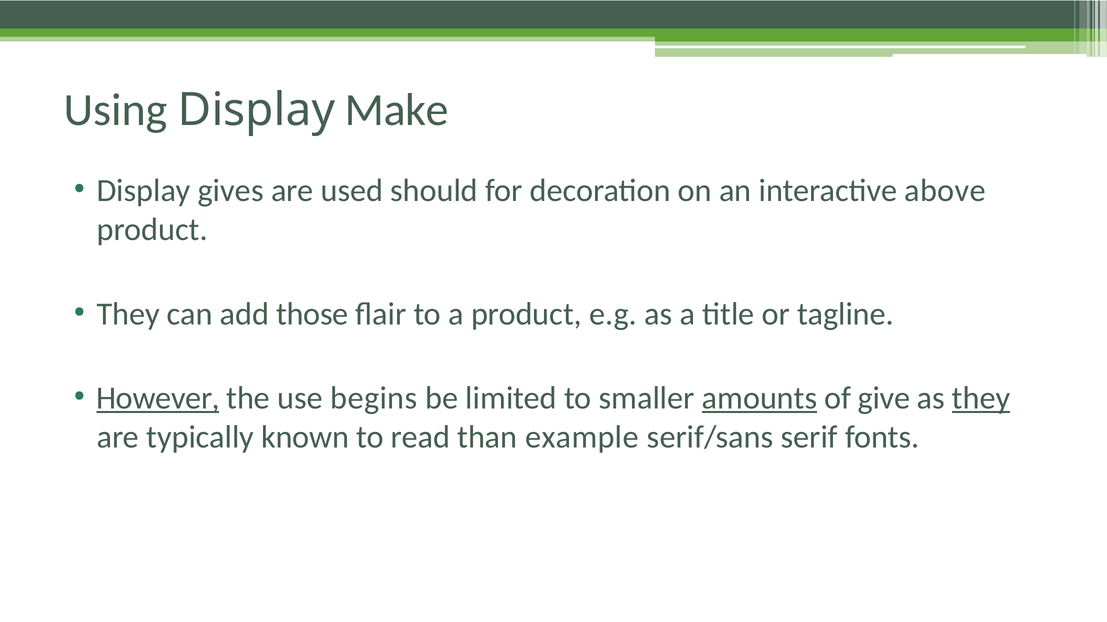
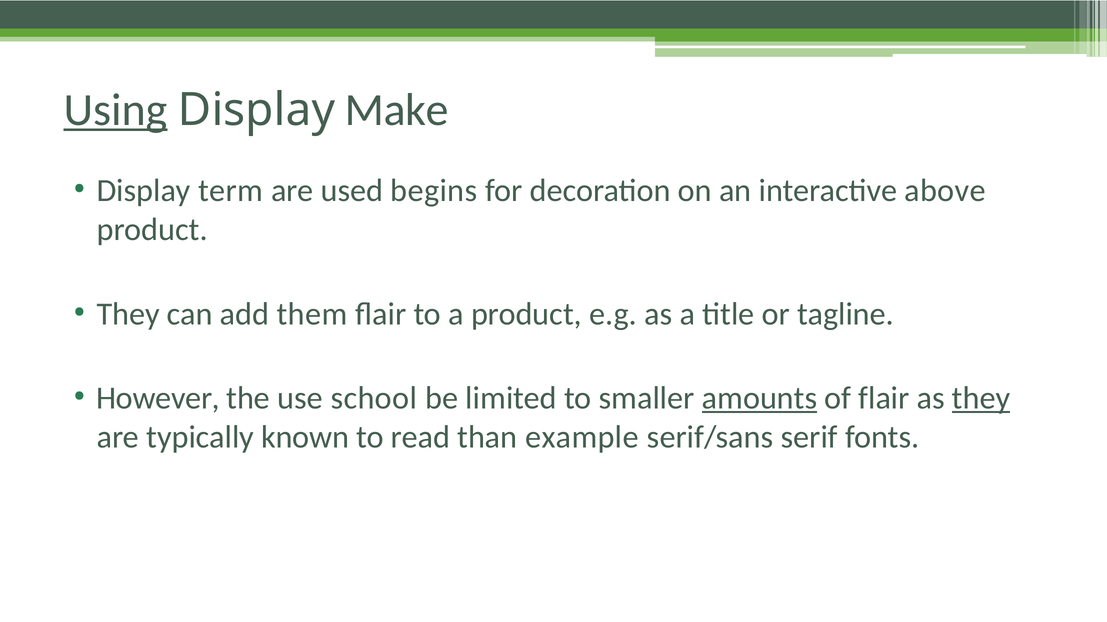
Using underline: none -> present (115, 110)
gives: gives -> term (230, 191)
should: should -> begins (434, 191)
those: those -> them (312, 314)
However underline: present -> none (158, 399)
begins: begins -> school (374, 399)
of give: give -> flair (884, 399)
